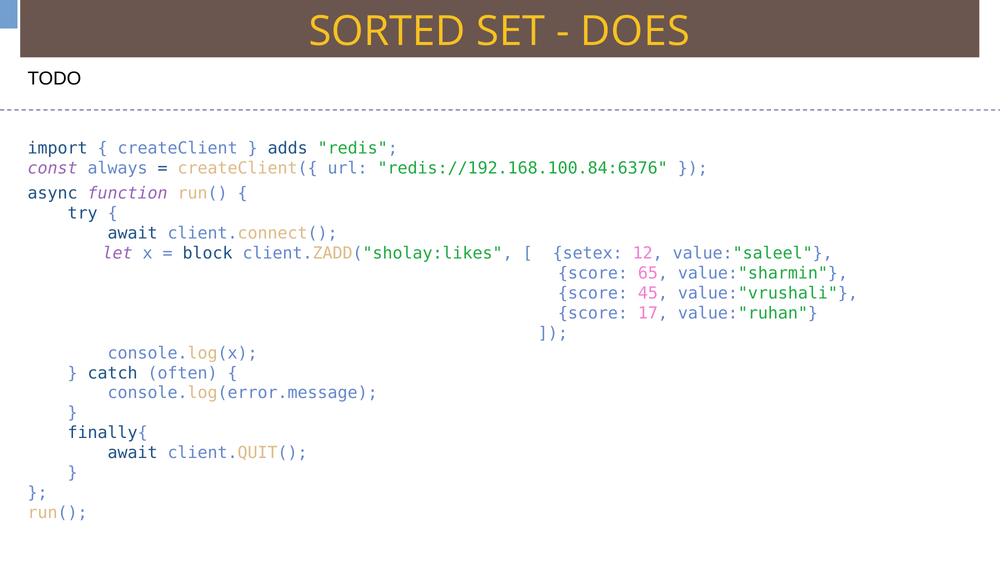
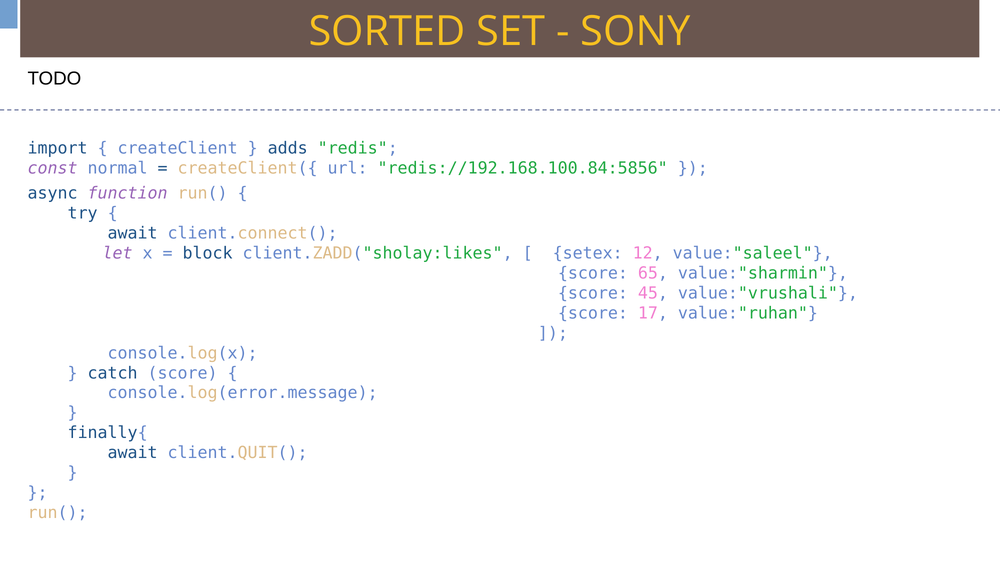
DOES: DOES -> SONY (635, 32)
always: always -> normal (118, 168)
redis://192.168.100.84:6376: redis://192.168.100.84:6376 -> redis://192.168.100.84:5856 (523, 168)
catch often: often -> score (183, 373)
